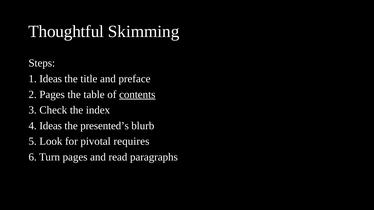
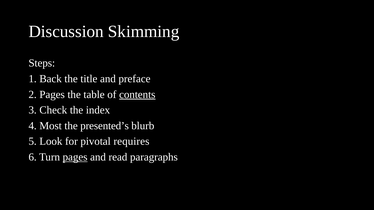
Thoughtful: Thoughtful -> Discussion (66, 31)
1 Ideas: Ideas -> Back (51, 79)
4 Ideas: Ideas -> Most (51, 126)
pages underline: none -> present (75, 157)
